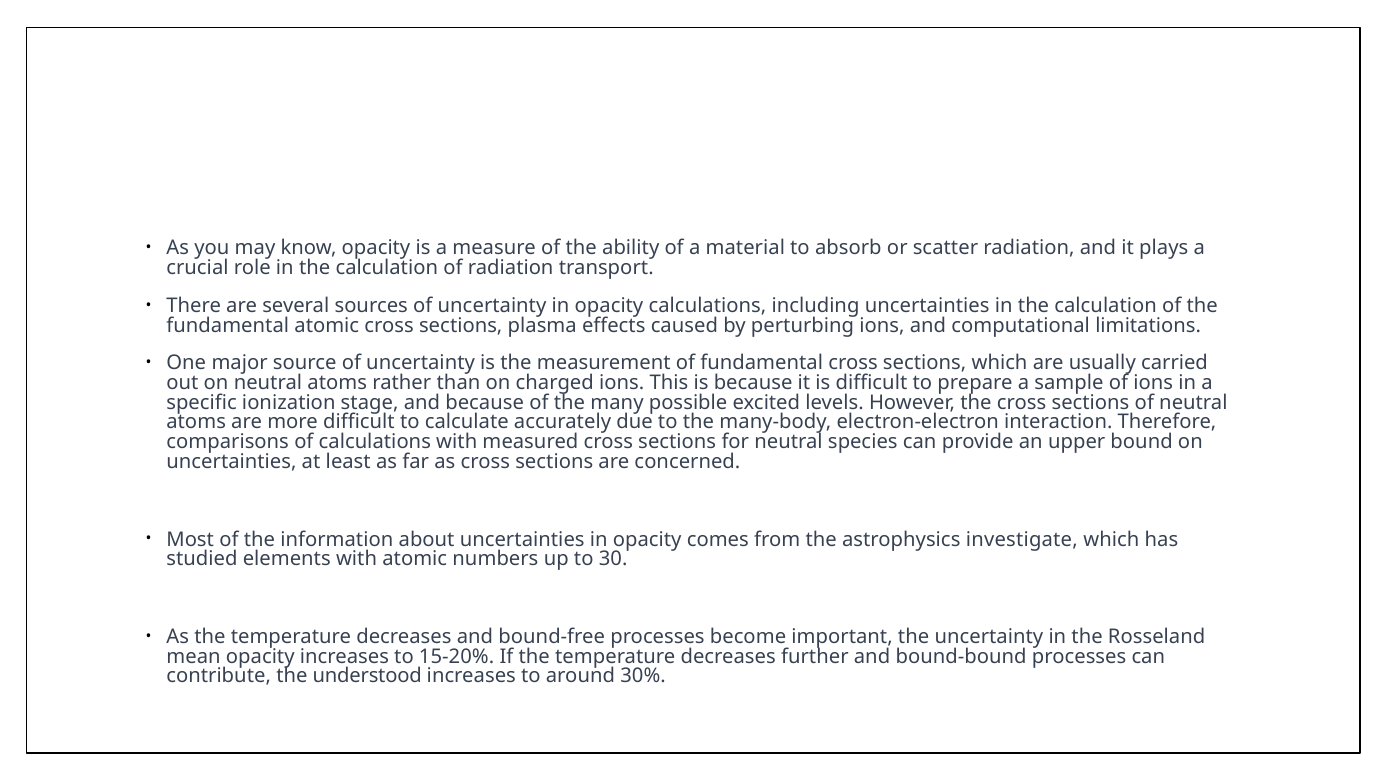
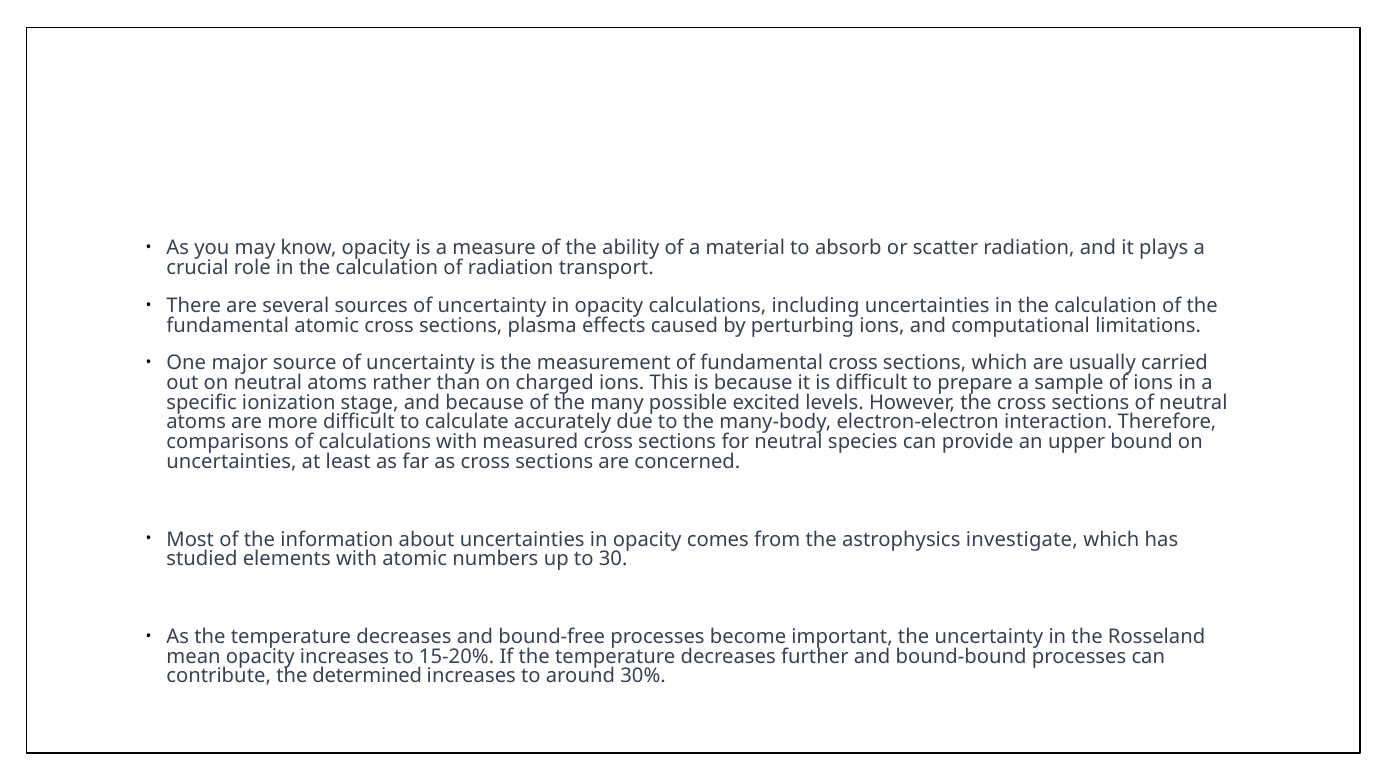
understood: understood -> determined (367, 676)
